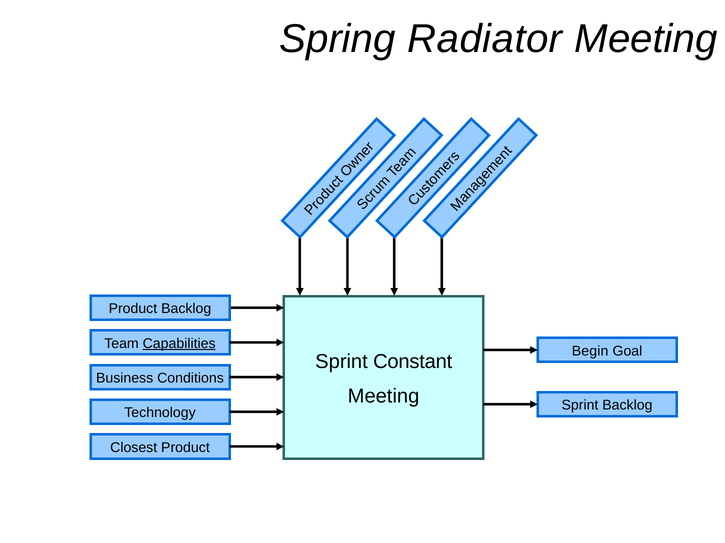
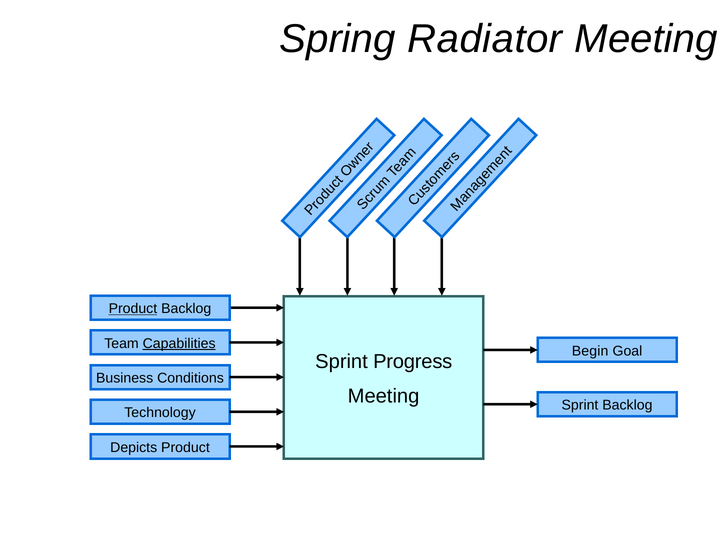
Product underline: none -> present (133, 309)
Constant: Constant -> Progress (413, 362)
Closest: Closest -> Depicts (134, 448)
